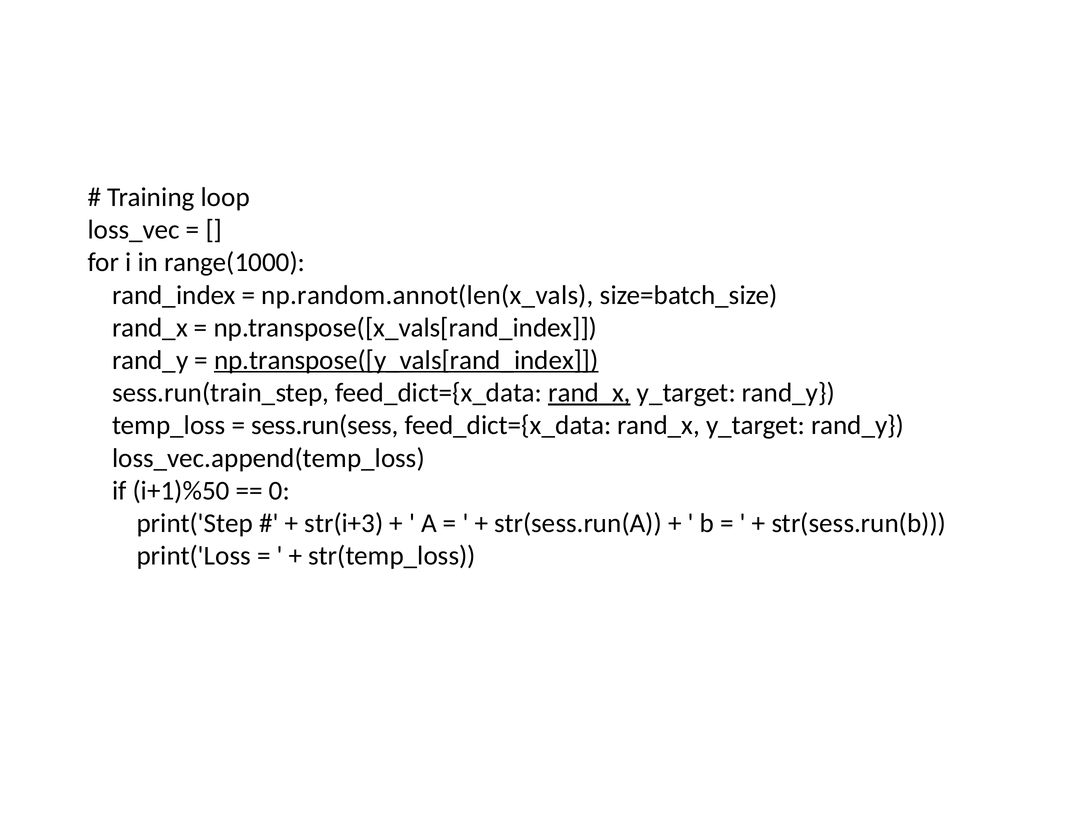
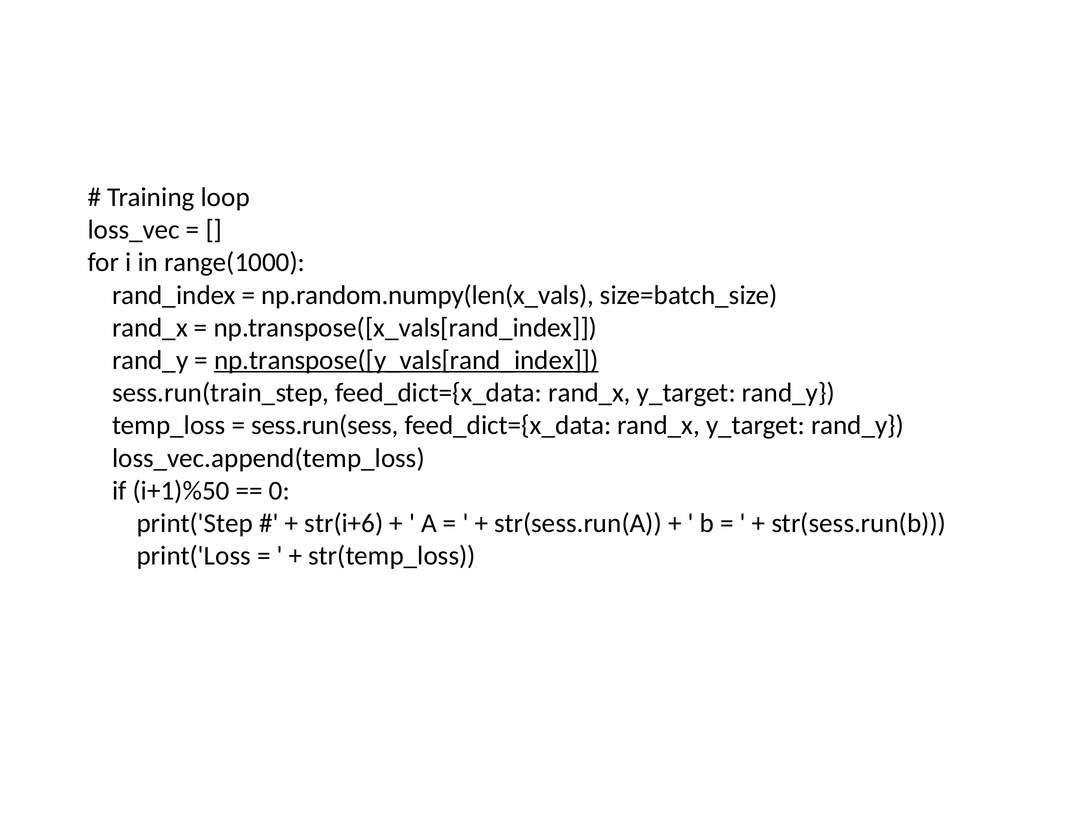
np.random.annot(len(x_vals: np.random.annot(len(x_vals -> np.random.numpy(len(x_vals (428, 295)
rand_x underline: present -> none (589, 393)
str(i+3: str(i+3 -> str(i+6 (344, 523)
